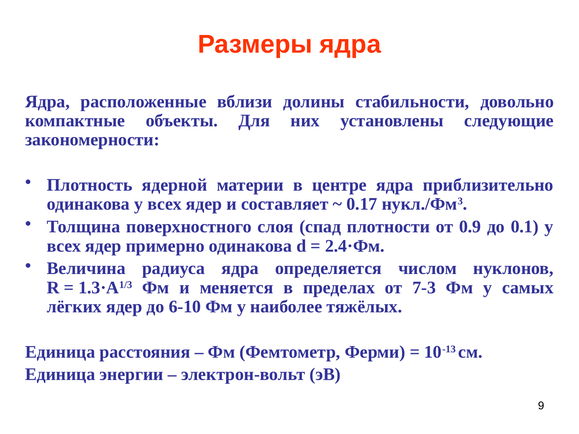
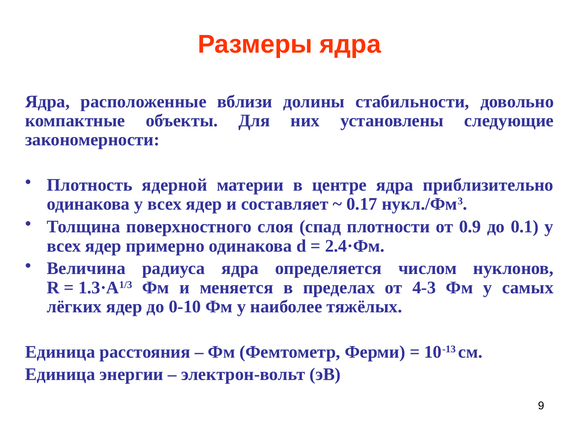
7-3: 7-3 -> 4-3 (424, 288)
6-10: 6-10 -> 0-10 (185, 307)
